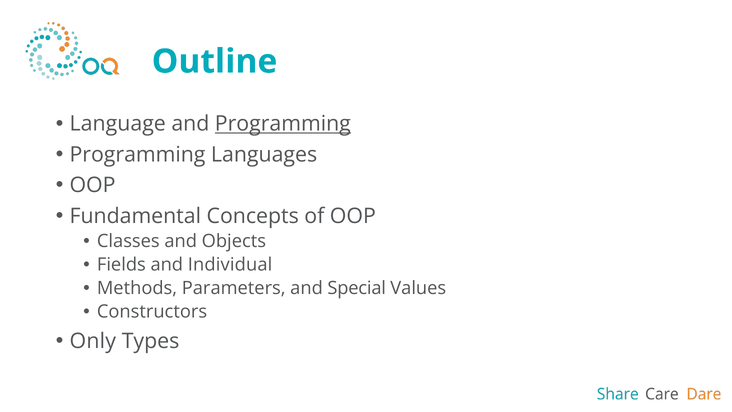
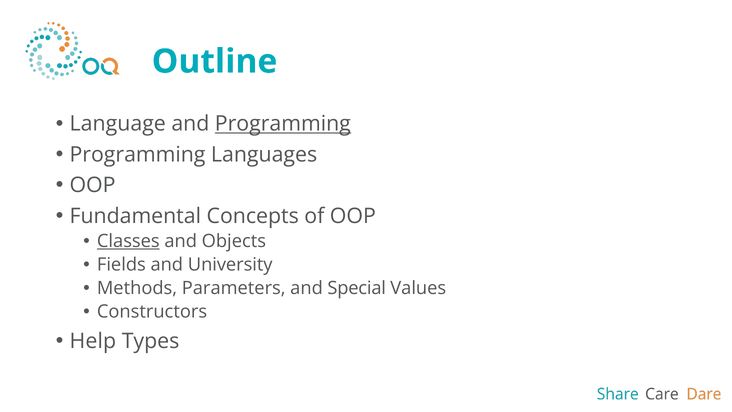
Classes underline: none -> present (128, 241)
Individual: Individual -> University (230, 265)
Only: Only -> Help (93, 341)
